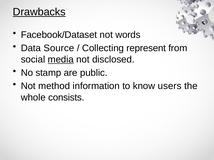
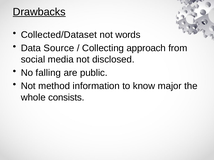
Facebook/Dataset: Facebook/Dataset -> Collected/Dataset (59, 35)
represent: represent -> approach (146, 48)
media underline: present -> none (61, 60)
stamp: stamp -> falling (48, 73)
users: users -> major (170, 86)
